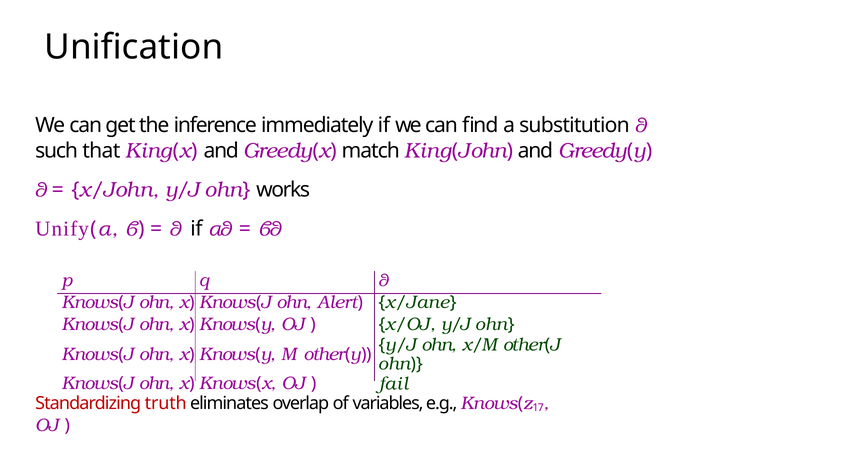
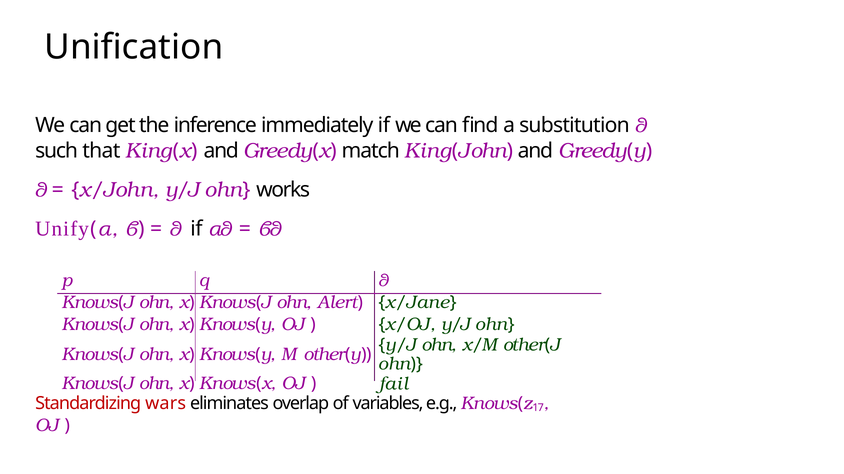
truth: truth -> wars (166, 404)
